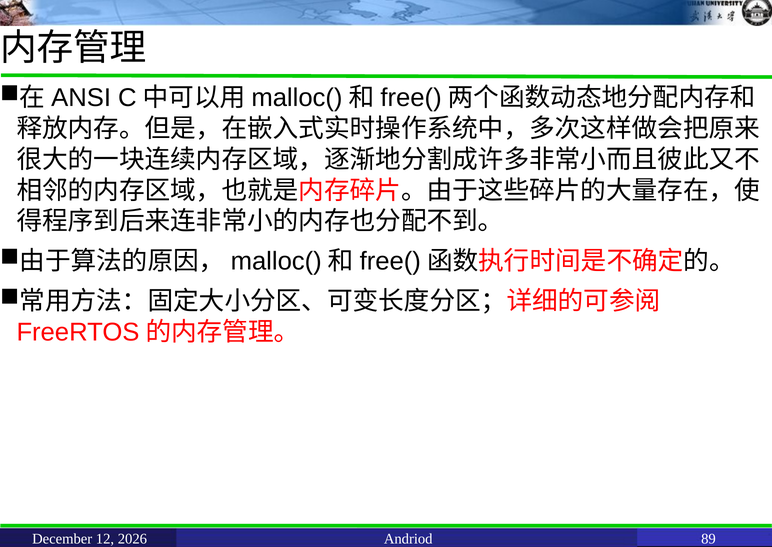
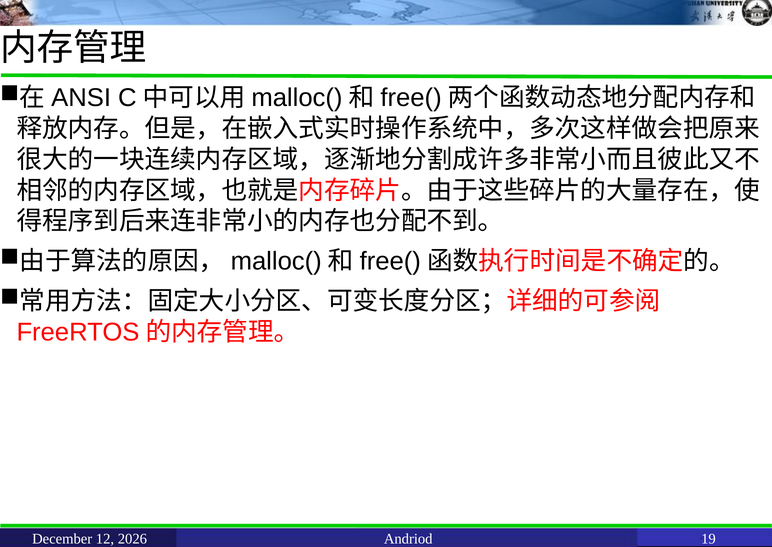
89: 89 -> 19 (708, 538)
